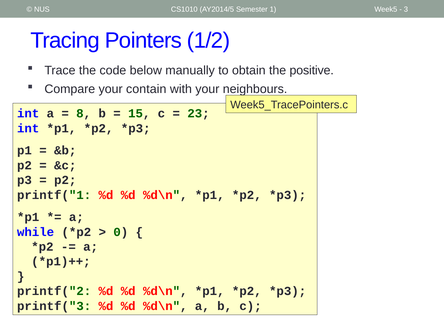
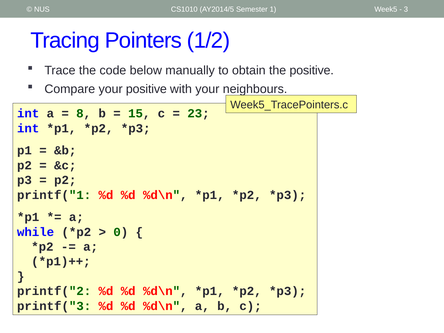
your contain: contain -> positive (146, 89)
